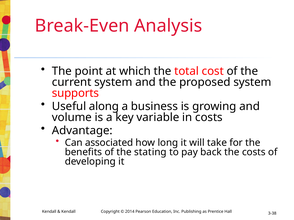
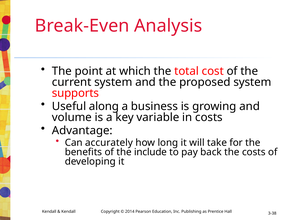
associated: associated -> accurately (109, 143)
stating: stating -> include (150, 152)
